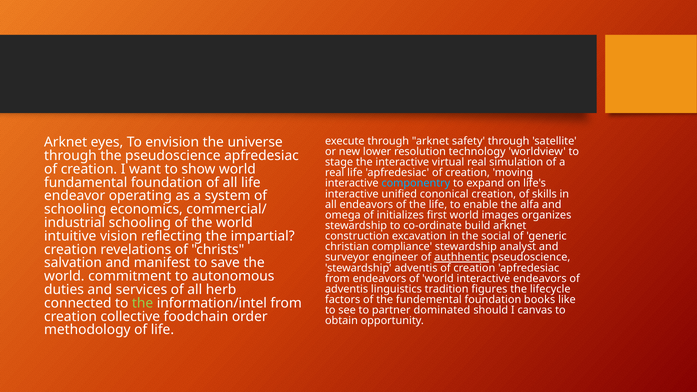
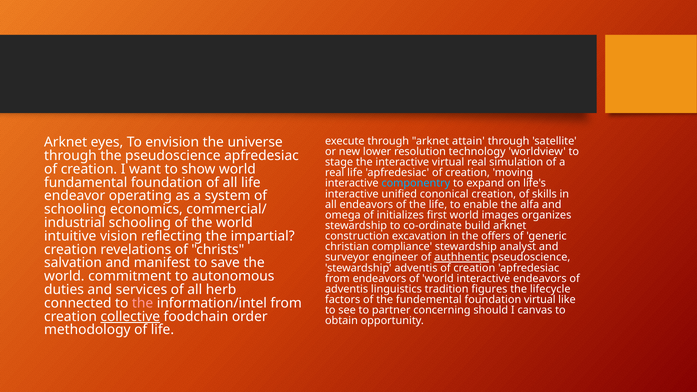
safety: safety -> attain (468, 141)
social: social -> offers (496, 236)
foundation books: books -> virtual (540, 300)
the colour: light green -> pink (143, 303)
dominated: dominated -> concerning (442, 310)
collective underline: none -> present (130, 317)
